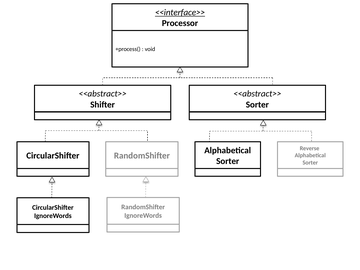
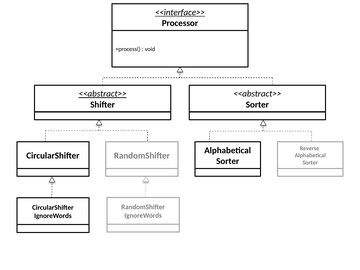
<<abstract>> underline: none -> present (103, 94)
